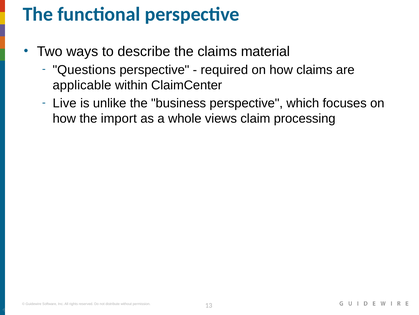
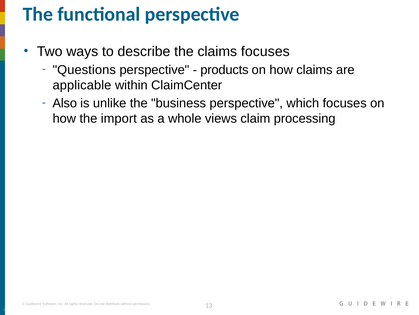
claims material: material -> focuses (265, 51)
required: required -> products (224, 70)
Live: Live -> Also (65, 103)
